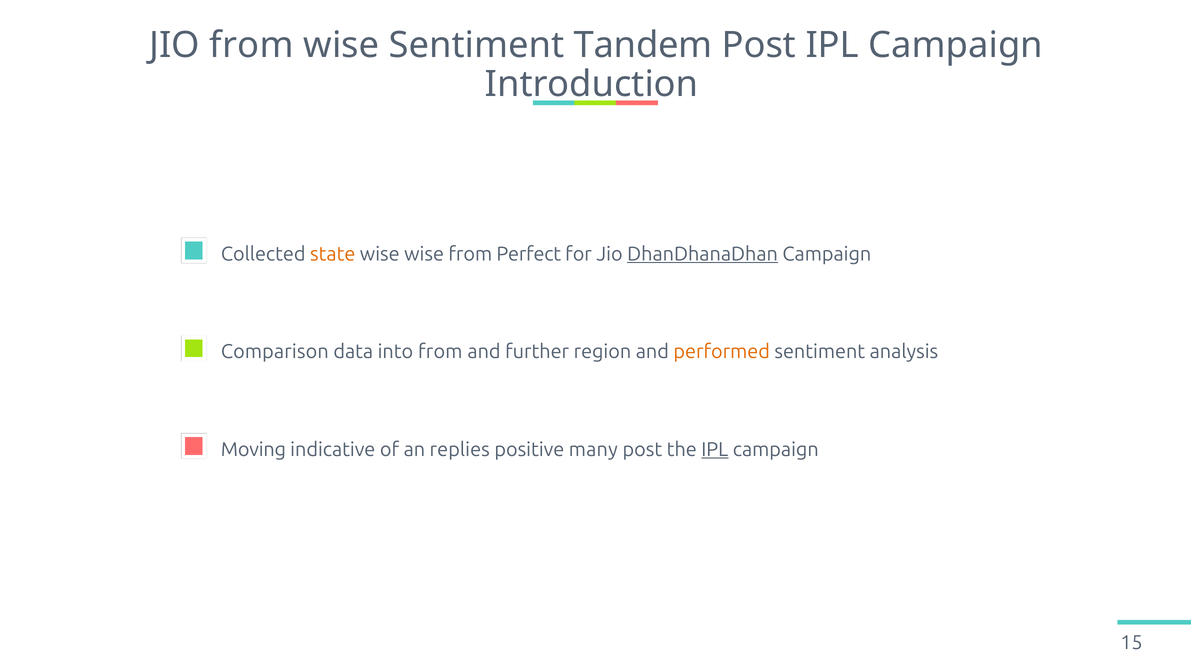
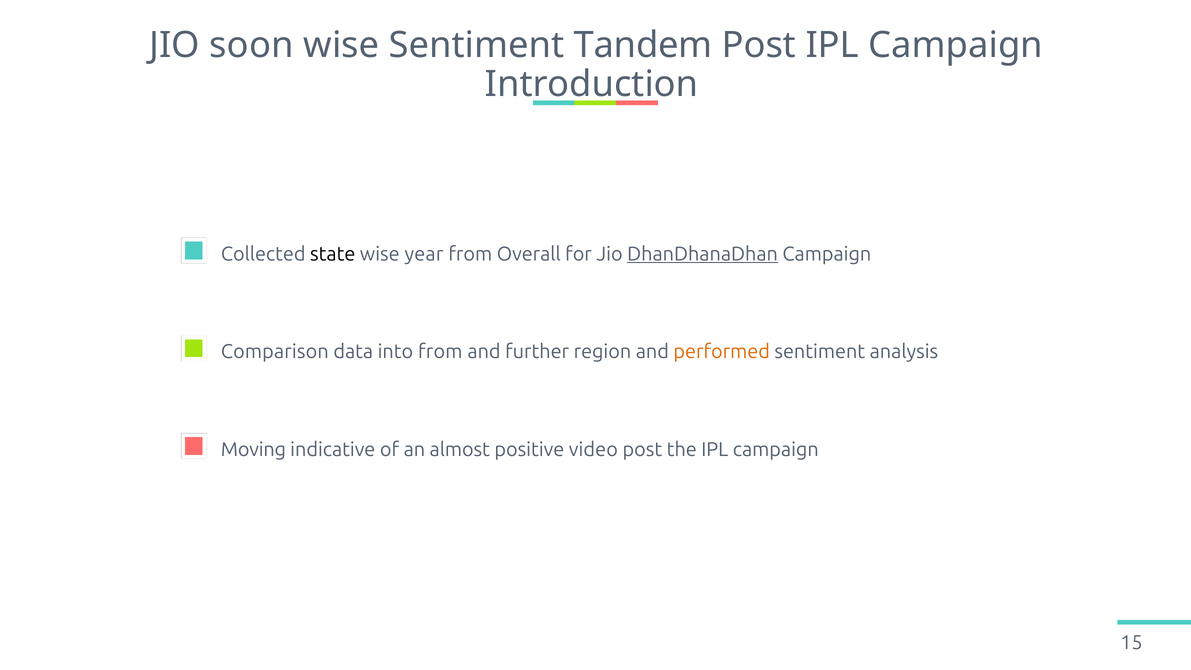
JIO from: from -> soon (252, 45)
state colour: orange -> black (333, 254)
wise wise: wise -> year (424, 254)
Perfect: Perfect -> Overall (529, 254)
replies: replies -> almost (460, 449)
many: many -> video (593, 449)
IPL underline: present -> none (715, 449)
